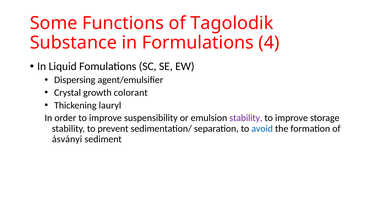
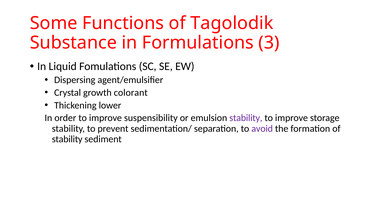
4: 4 -> 3 (269, 43)
lauryl: lauryl -> lower (110, 105)
avoid colour: blue -> purple (262, 128)
ásványi: ásványi -> stability (67, 139)
